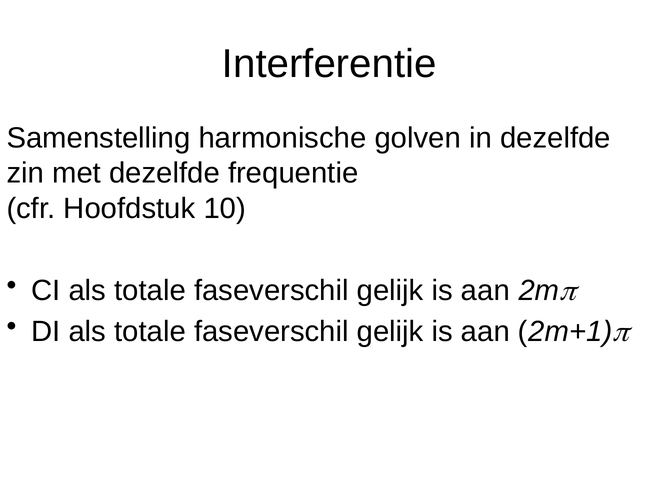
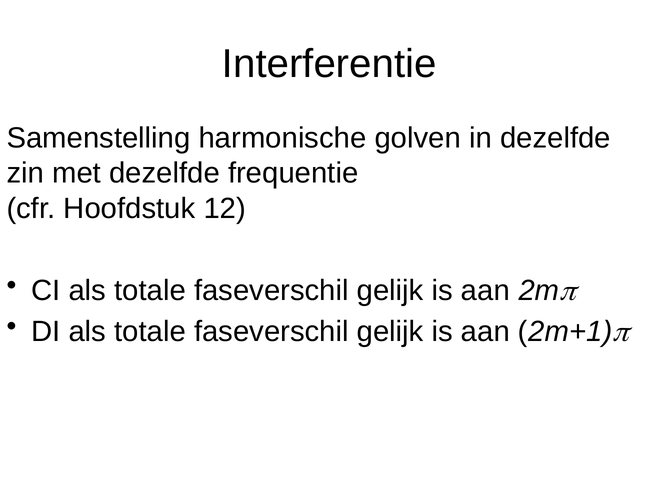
10: 10 -> 12 (225, 209)
